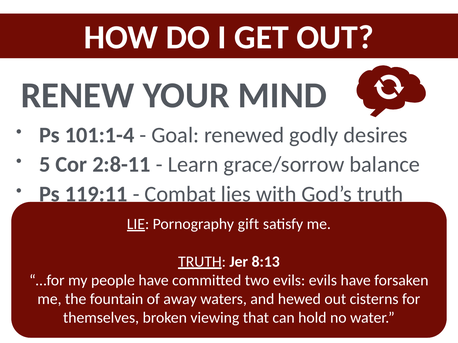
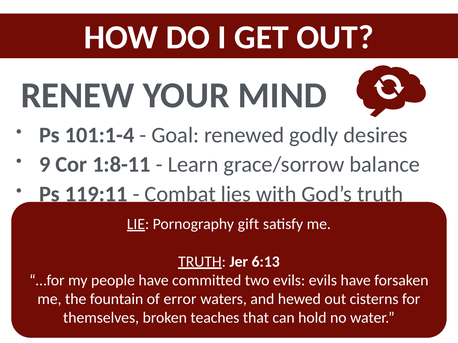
5: 5 -> 9 (45, 165)
2:8-11: 2:8-11 -> 1:8-11 (121, 165)
8:13: 8:13 -> 6:13 (266, 262)
away: away -> error (180, 299)
viewing: viewing -> teaches (215, 318)
